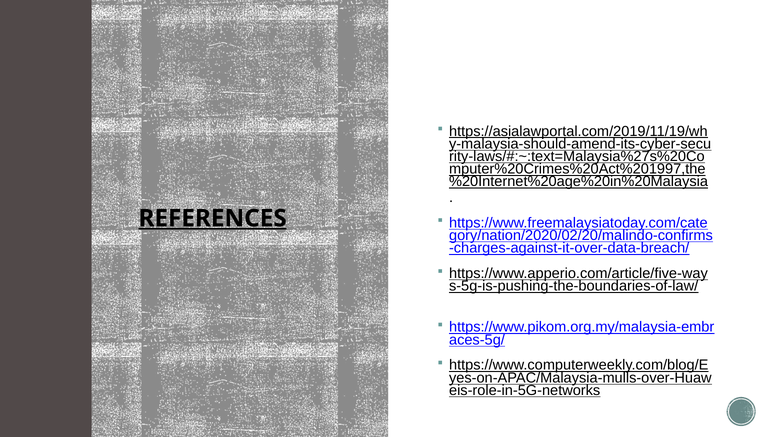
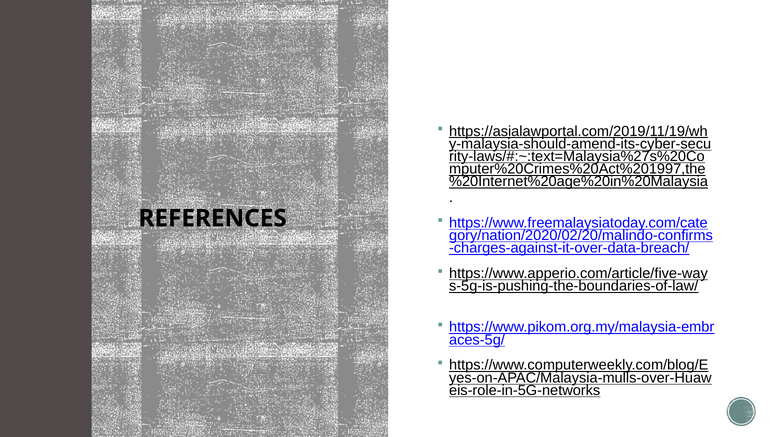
REFERENCES underline: present -> none (213, 218)
